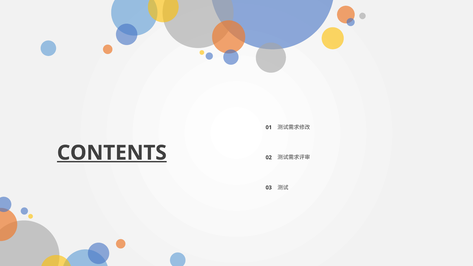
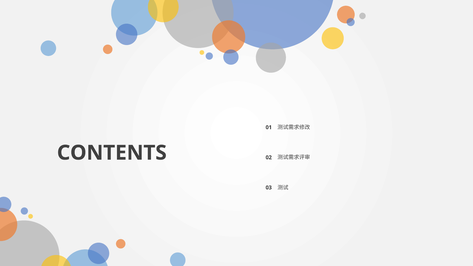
CONTENTS underline: present -> none (112, 153)
